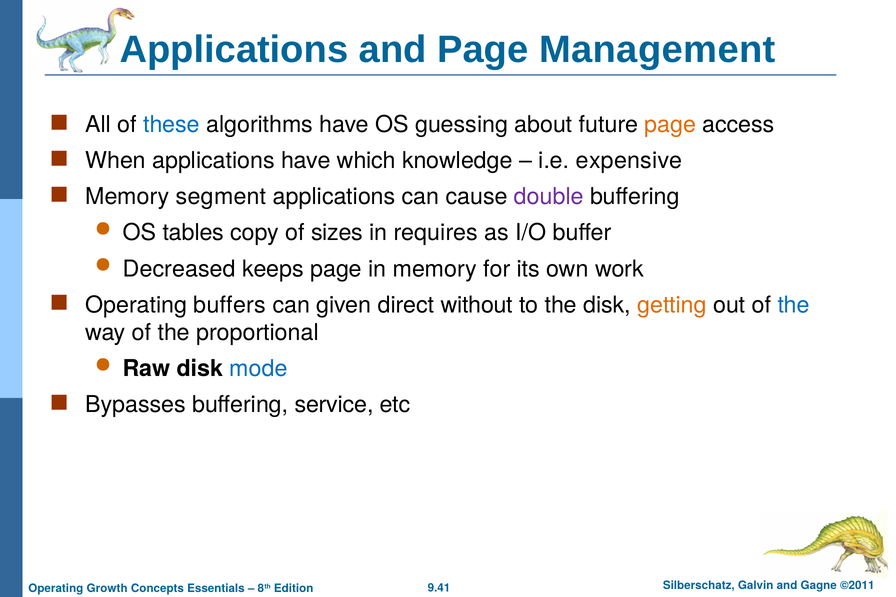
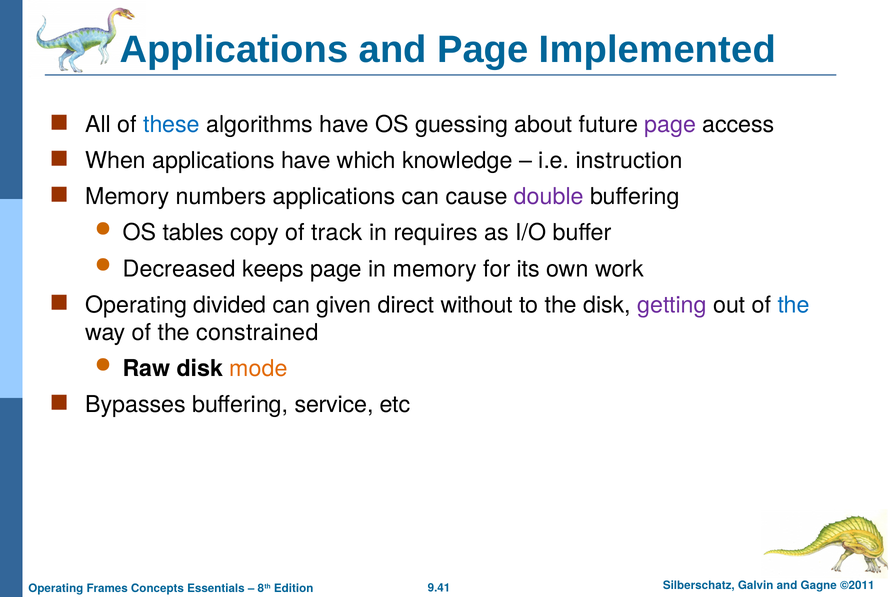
Management: Management -> Implemented (657, 50)
page colour: orange -> purple (670, 125)
expensive: expensive -> instruction (629, 161)
segment: segment -> numbers (221, 197)
sizes: sizes -> track (337, 233)
buffers: buffers -> divided (230, 305)
getting colour: orange -> purple (672, 305)
proportional: proportional -> constrained (257, 333)
mode colour: blue -> orange (258, 369)
Growth: Growth -> Frames (107, 589)
